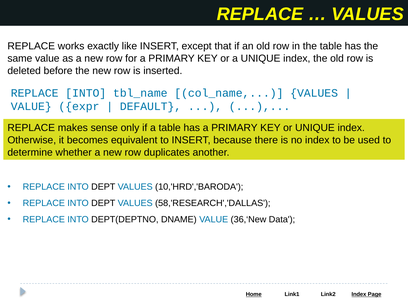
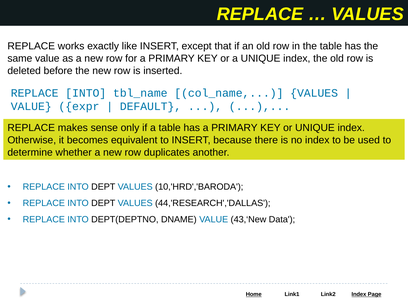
58,'RESEARCH','DALLAS: 58,'RESEARCH','DALLAS -> 44,'RESEARCH','DALLAS (213, 203)
36,‘New: 36,‘New -> 43,‘New (249, 220)
